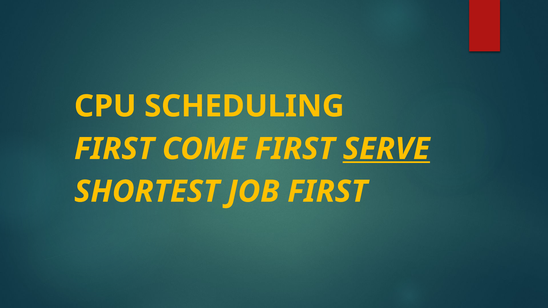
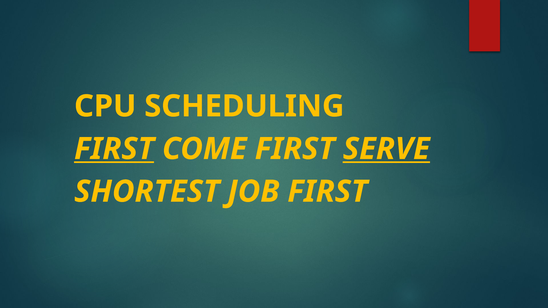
FIRST underline: none -> present (114, 149)
